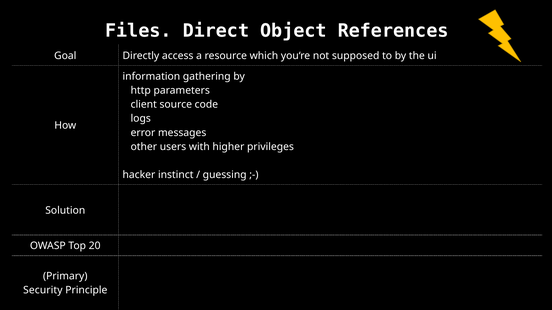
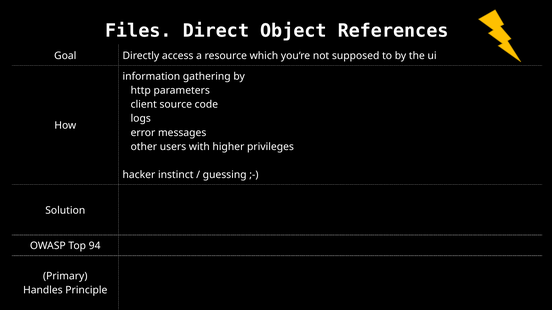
20: 20 -> 94 (95, 246)
Security: Security -> Handles (43, 291)
